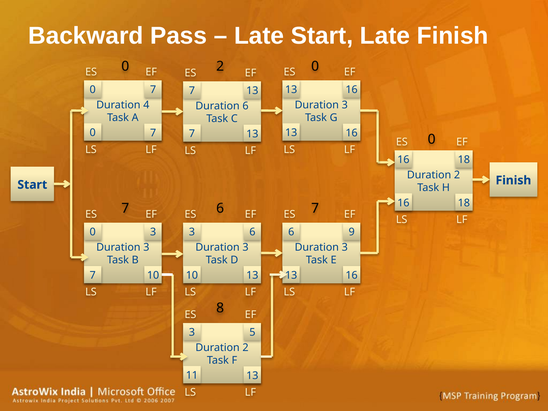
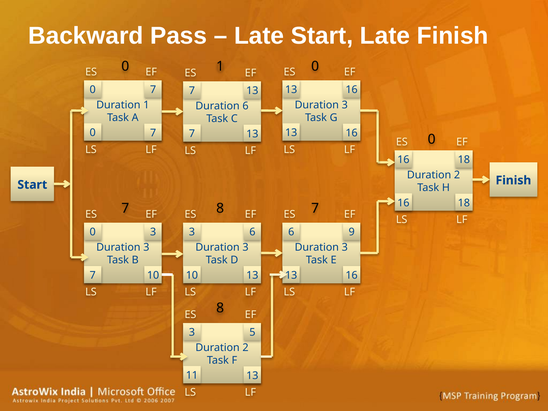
0 2: 2 -> 1 (220, 66)
Duration 4: 4 -> 1 (146, 105)
6: 6 -> 8 (220, 208)
